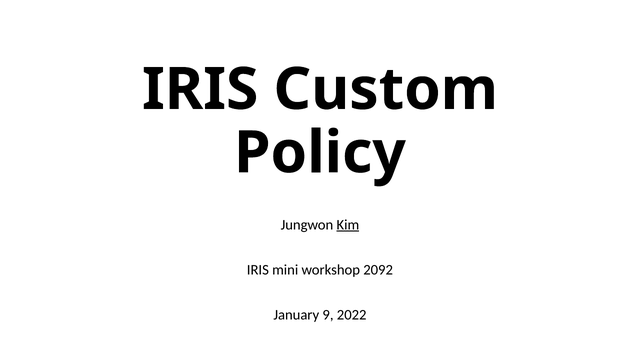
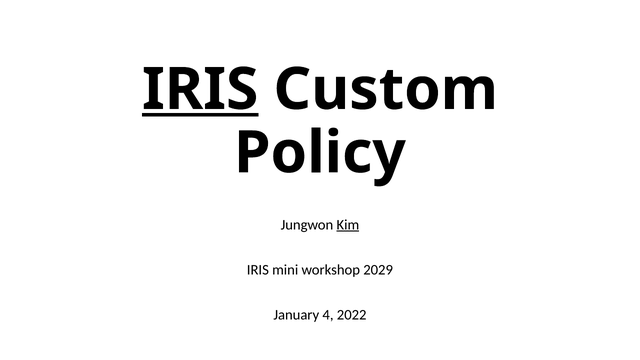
IRIS underline: none -> present (200, 90)
2092: 2092 -> 2029 (378, 270)
9: 9 -> 4 (328, 315)
